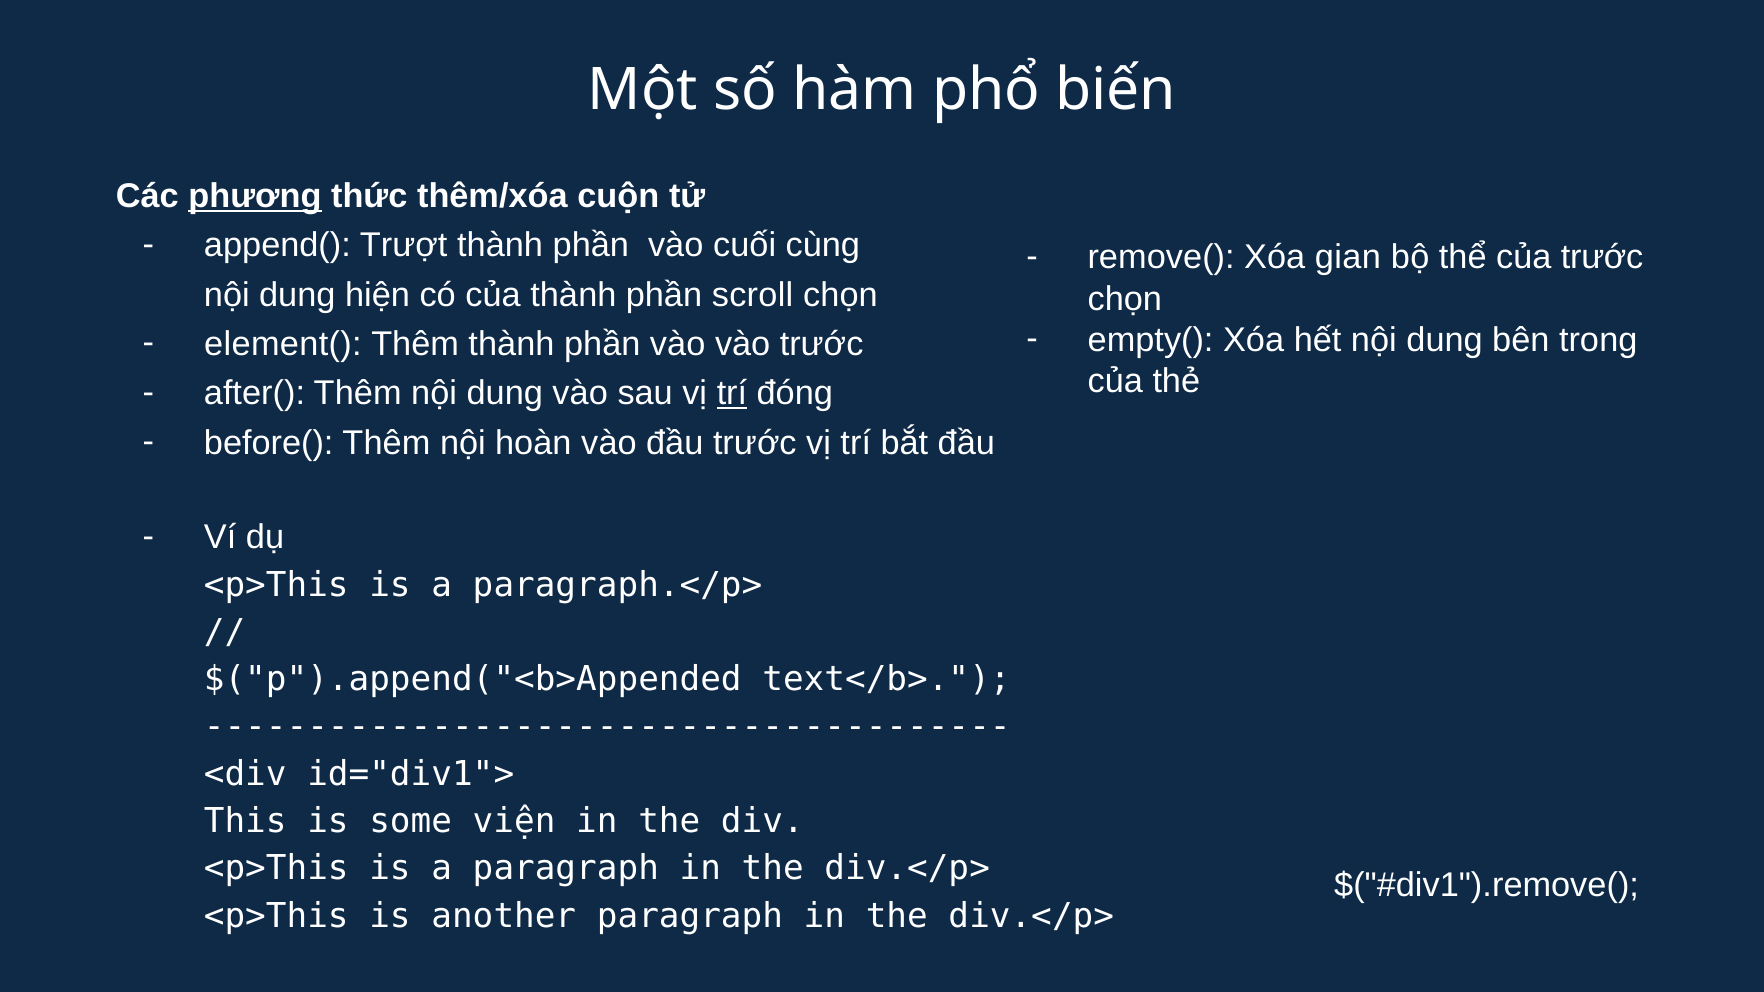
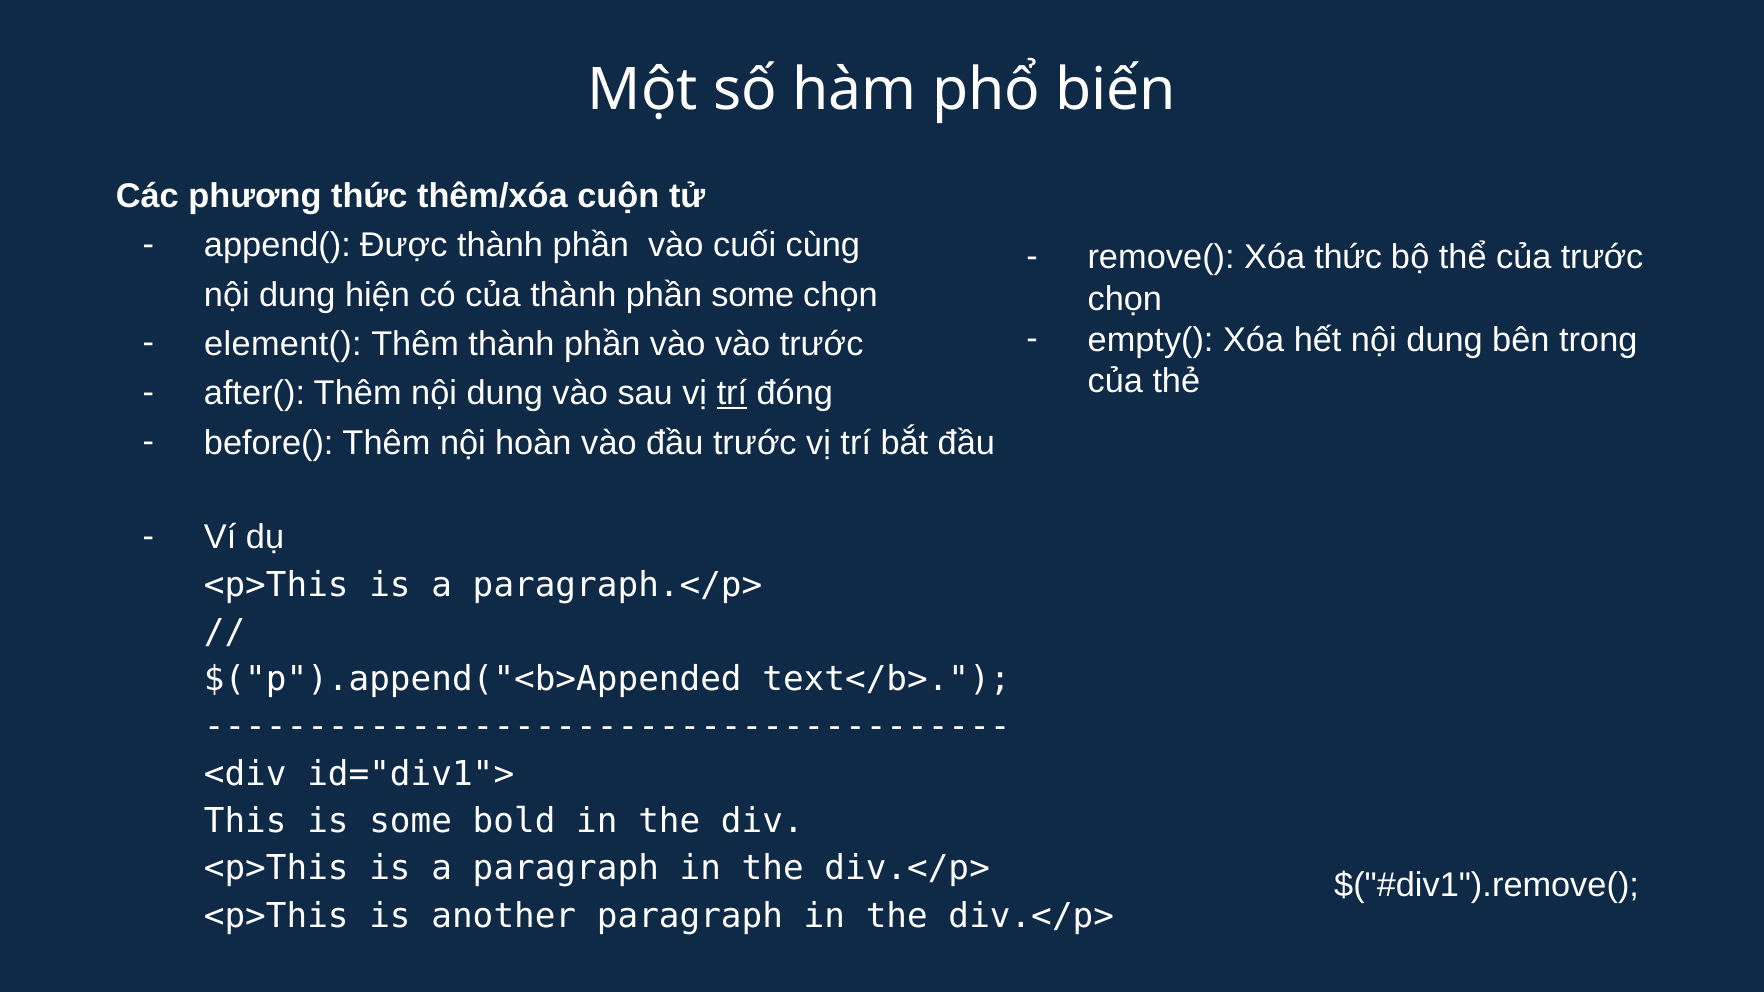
phương underline: present -> none (255, 196)
Trượt: Trượt -> Được (404, 246)
Xóa gian: gian -> thức (1348, 258)
phần scroll: scroll -> some (753, 295)
viện: viện -> bold (514, 821)
